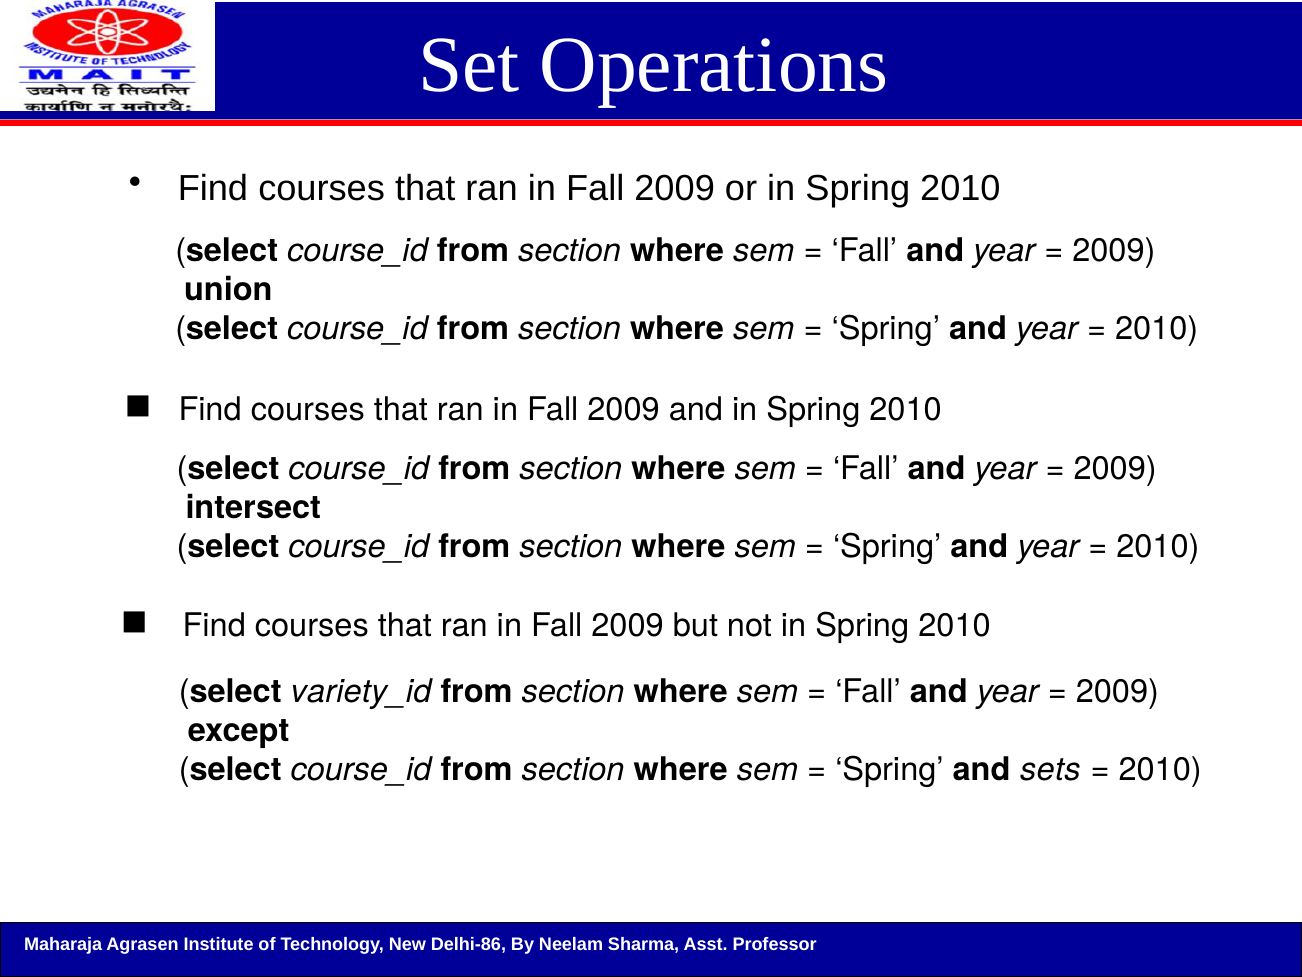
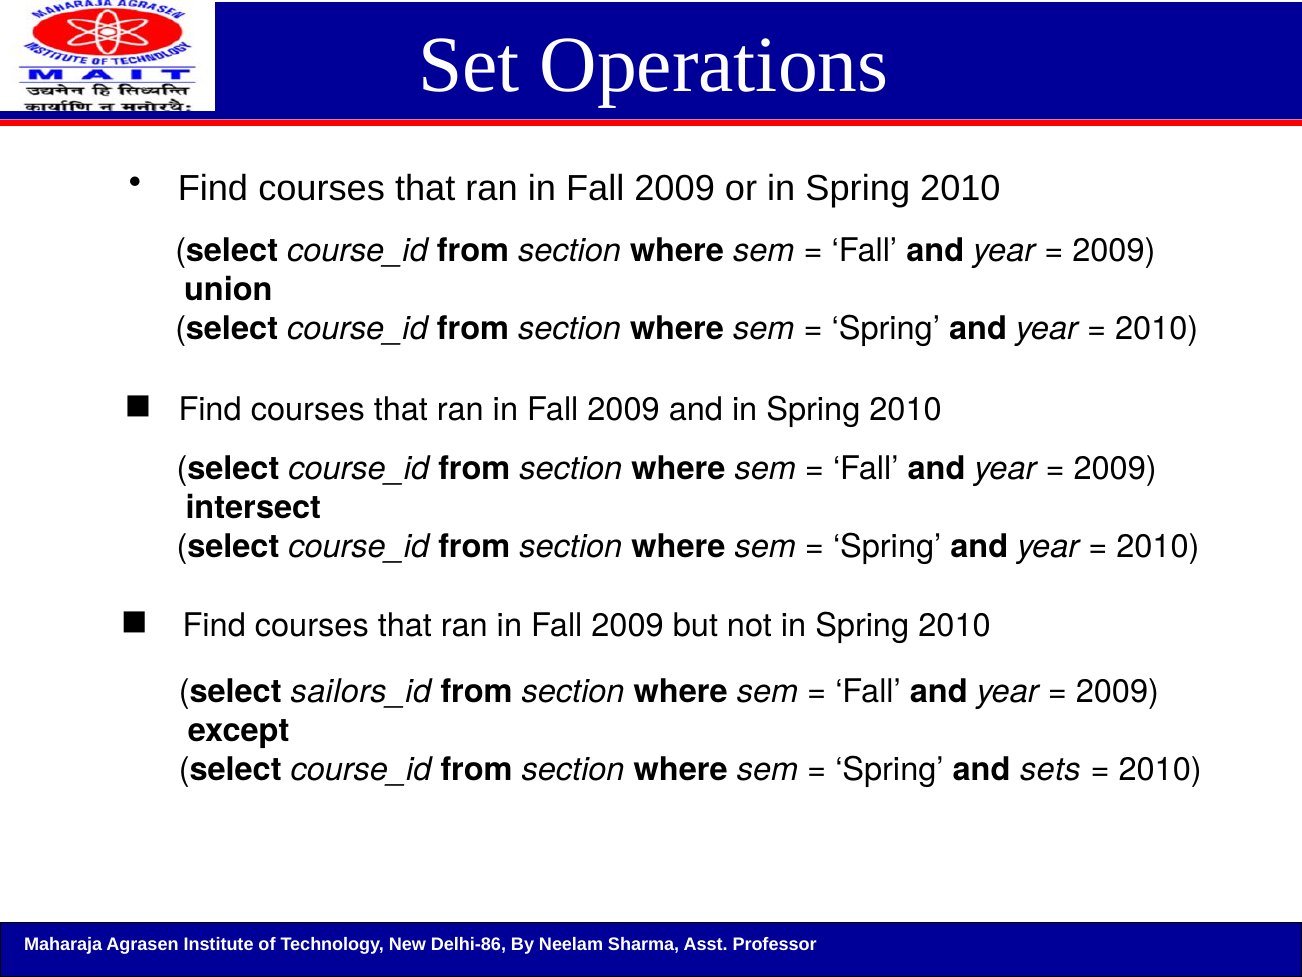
variety_id: variety_id -> sailors_id (361, 692)
